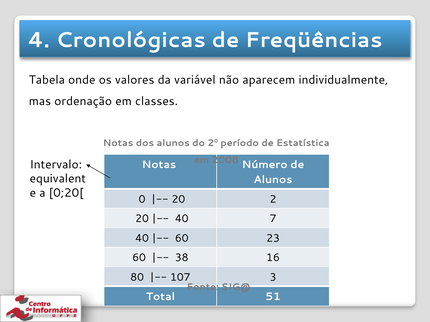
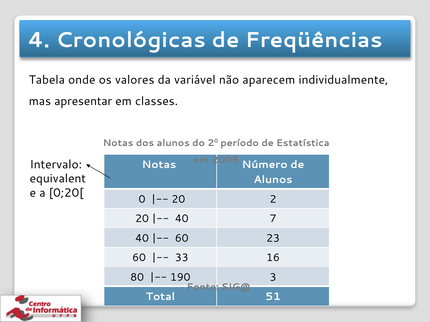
ordenação: ordenação -> apresentar (83, 101)
38: 38 -> 33 (182, 258)
107: 107 -> 190 (180, 278)
